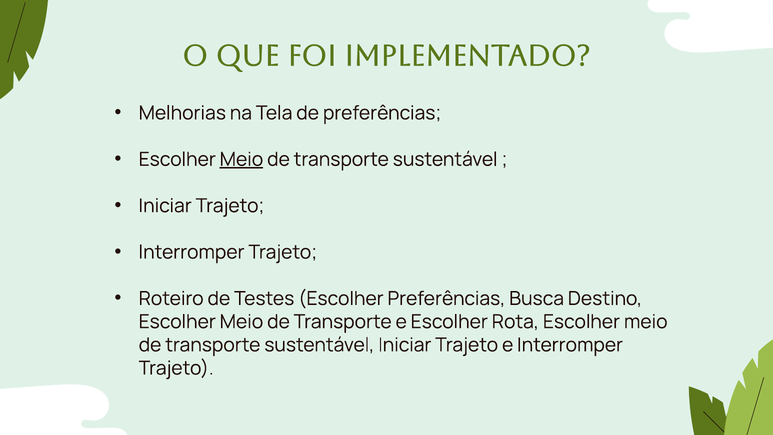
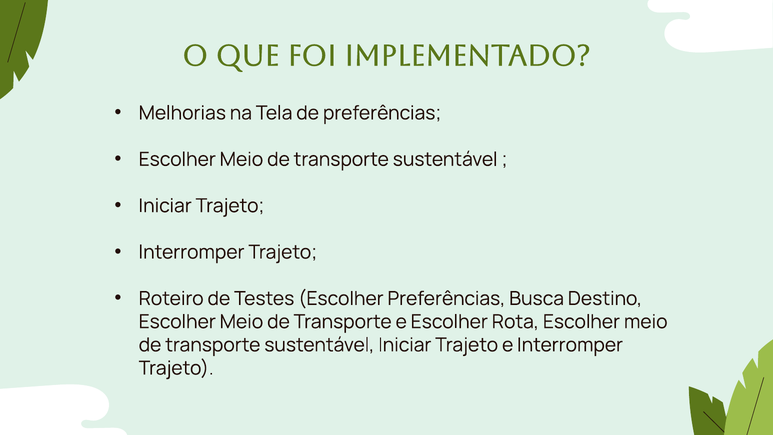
Meio underline: present -> none (241, 159)
